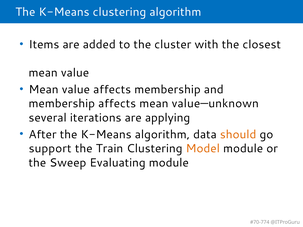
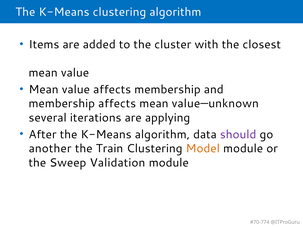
should colour: orange -> purple (238, 135)
support: support -> another (50, 149)
Evaluating: Evaluating -> Validation (117, 163)
